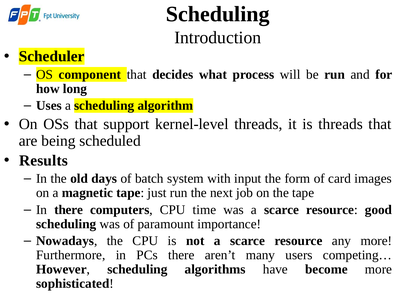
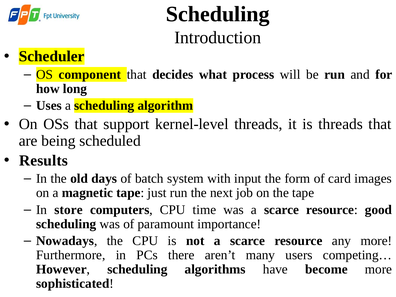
In there: there -> store (69, 210)
